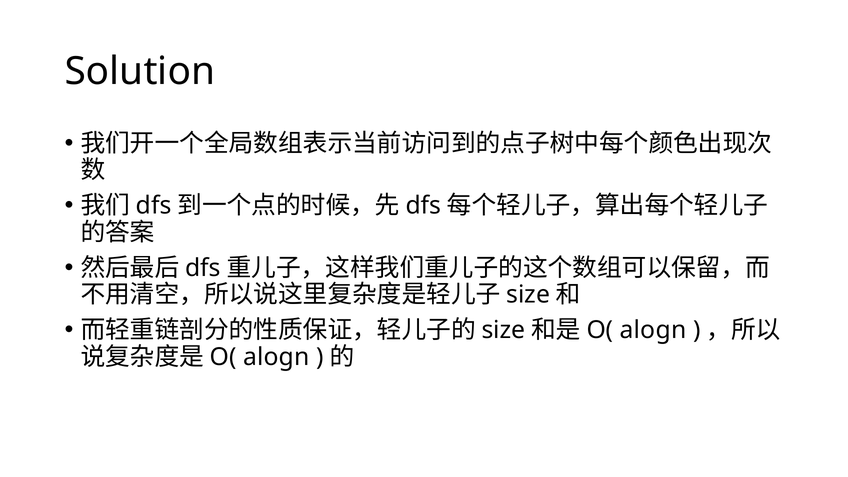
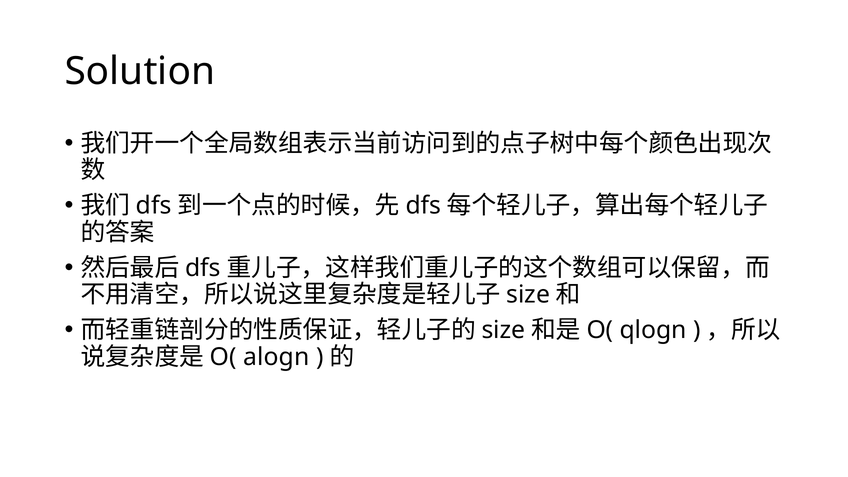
alogn: alogn -> qlogn (653, 330)
